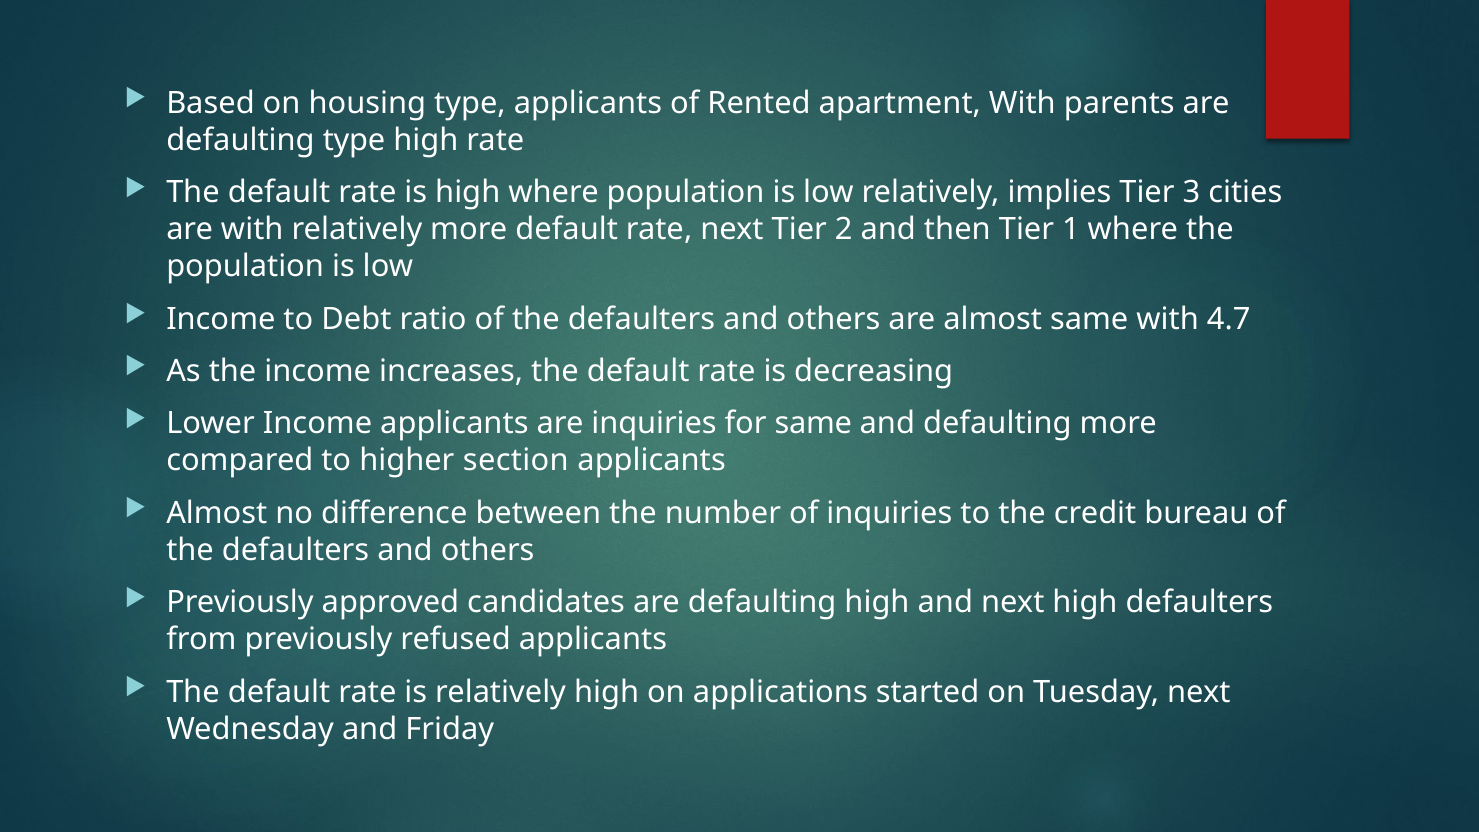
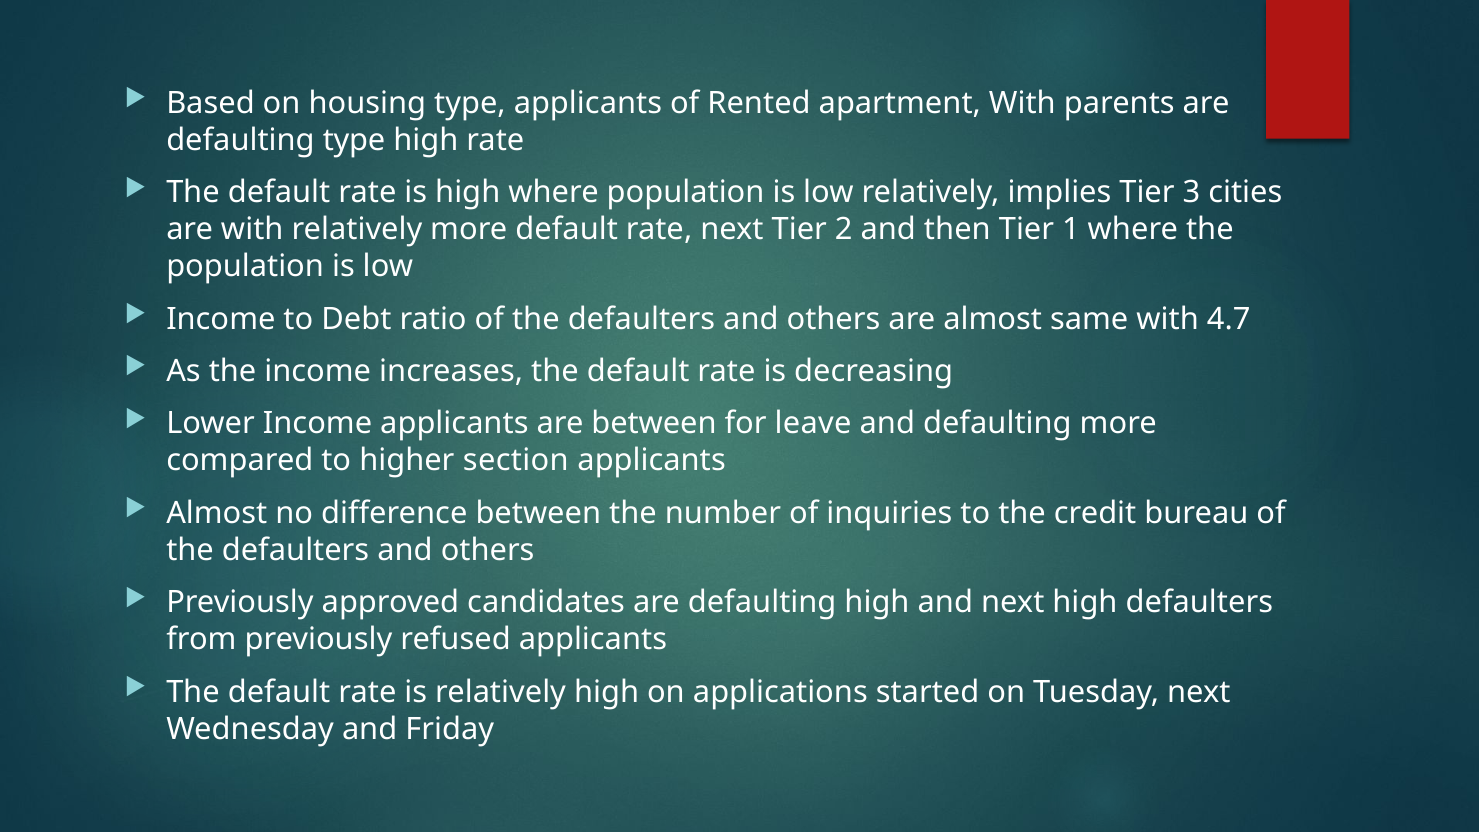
are inquiries: inquiries -> between (654, 424)
for same: same -> leave (813, 424)
